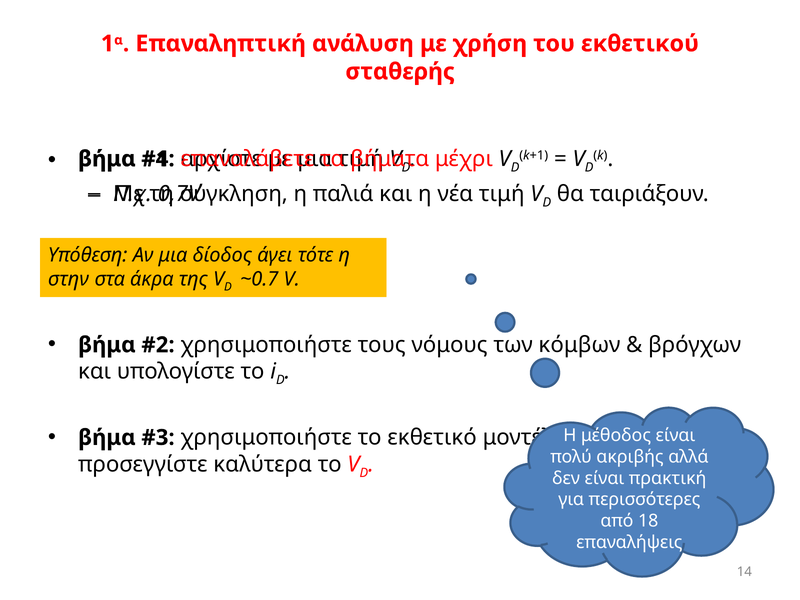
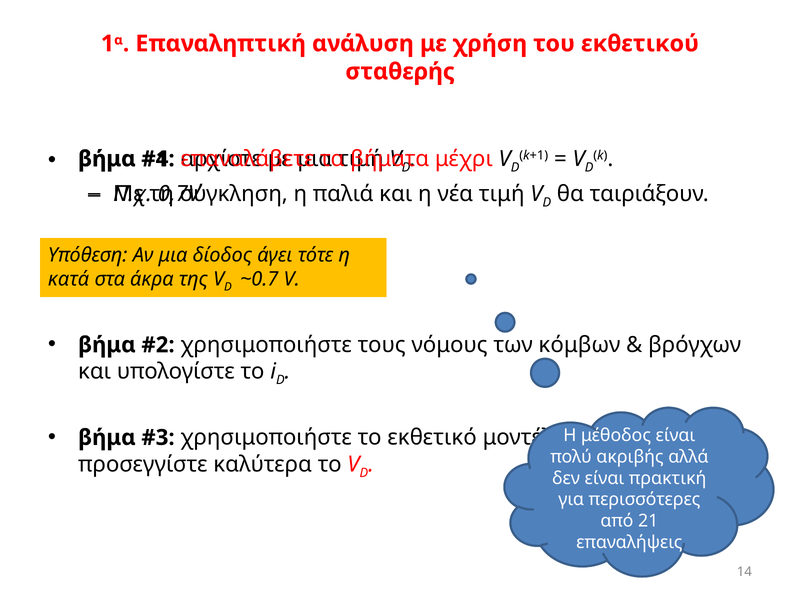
στην: στην -> κατά (68, 279)
18: 18 -> 21 (648, 521)
